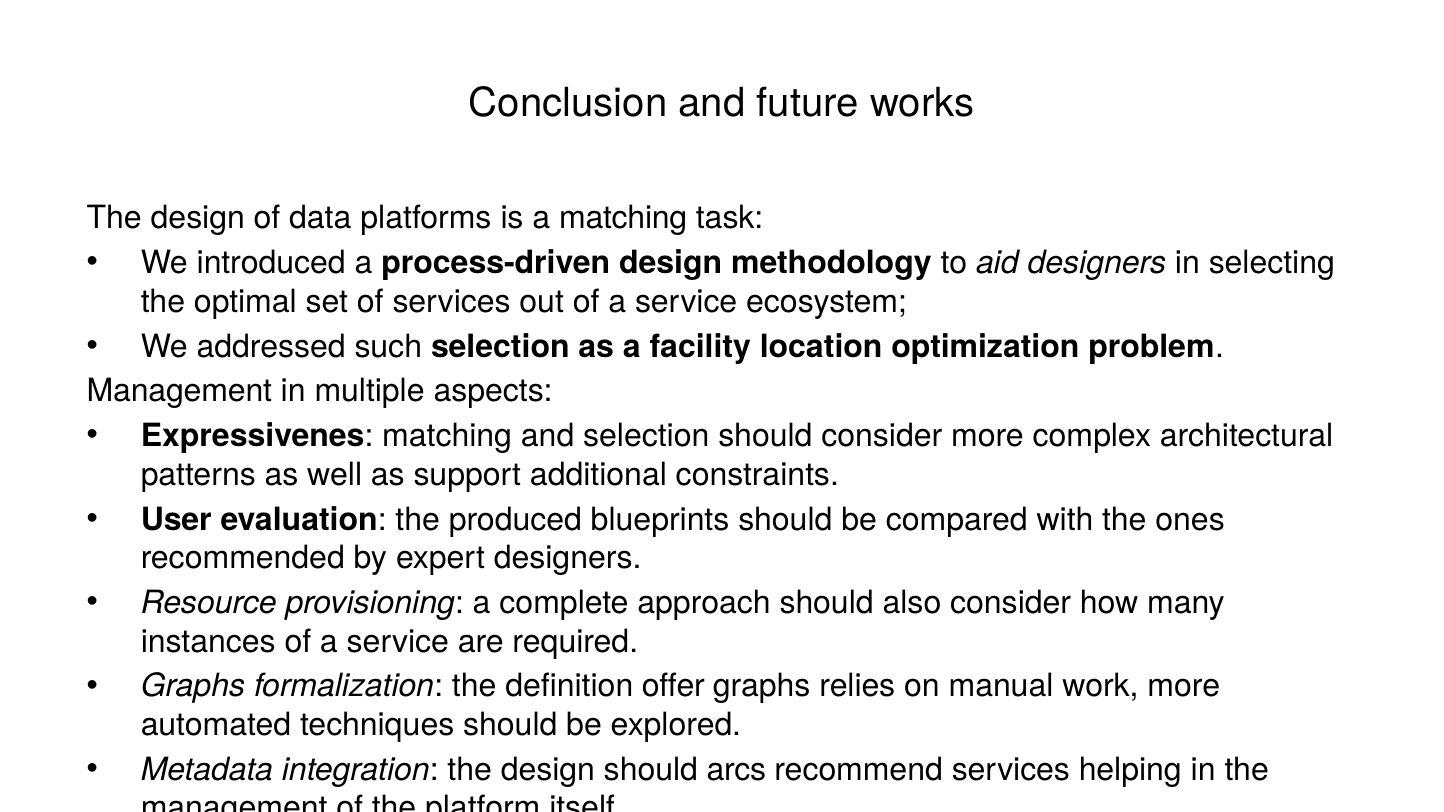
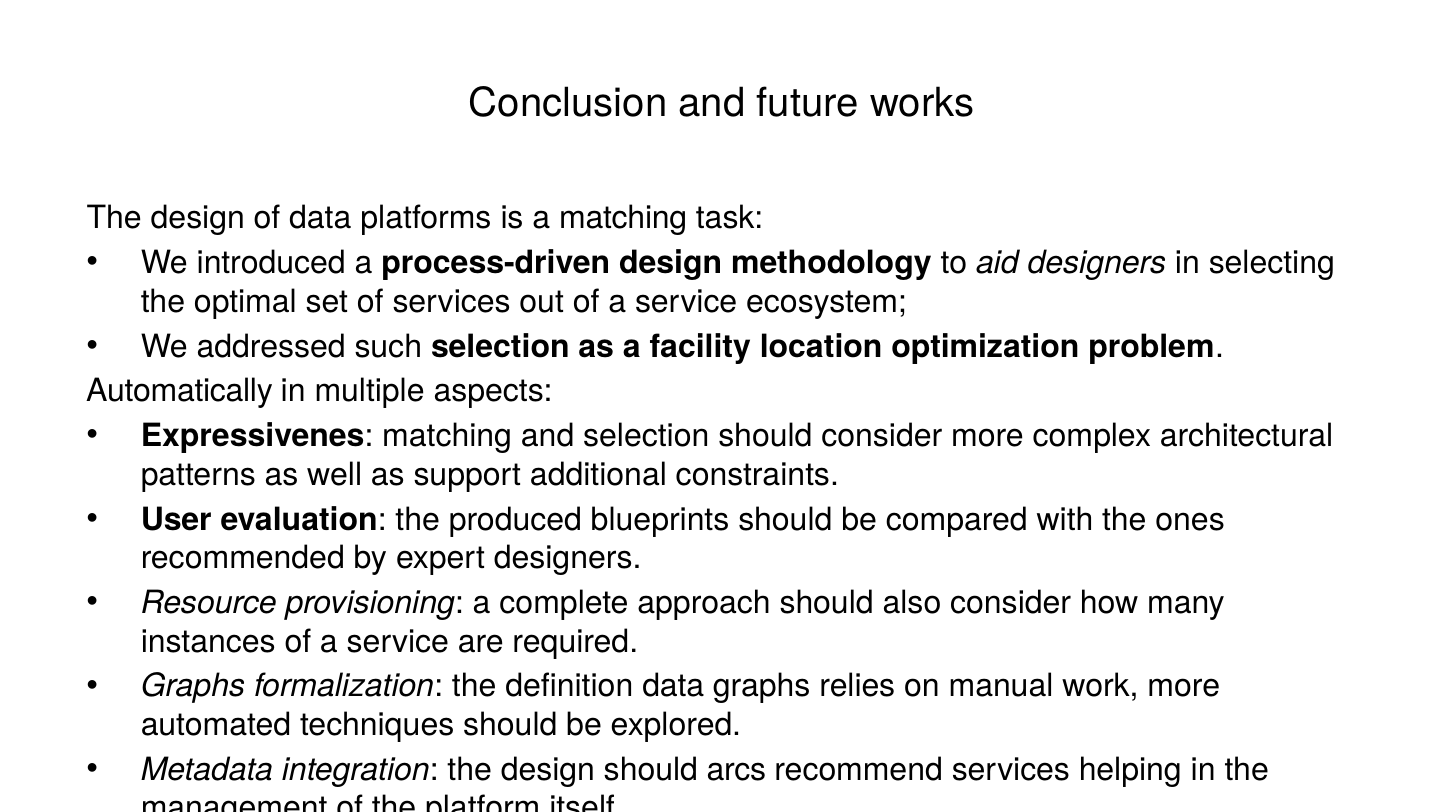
Management: Management -> Automatically (179, 391)
definition offer: offer -> data (673, 687)
